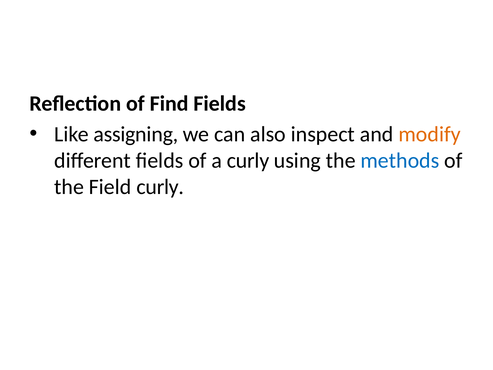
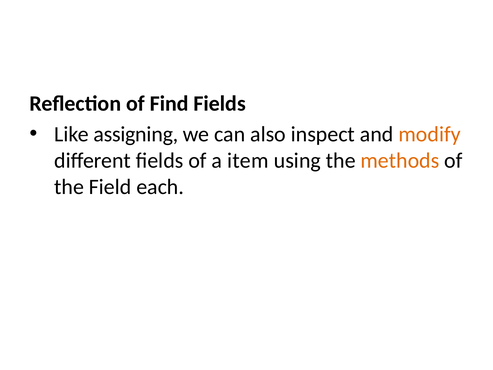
a curly: curly -> item (248, 160)
methods colour: blue -> orange (400, 160)
Field curly: curly -> each (160, 187)
